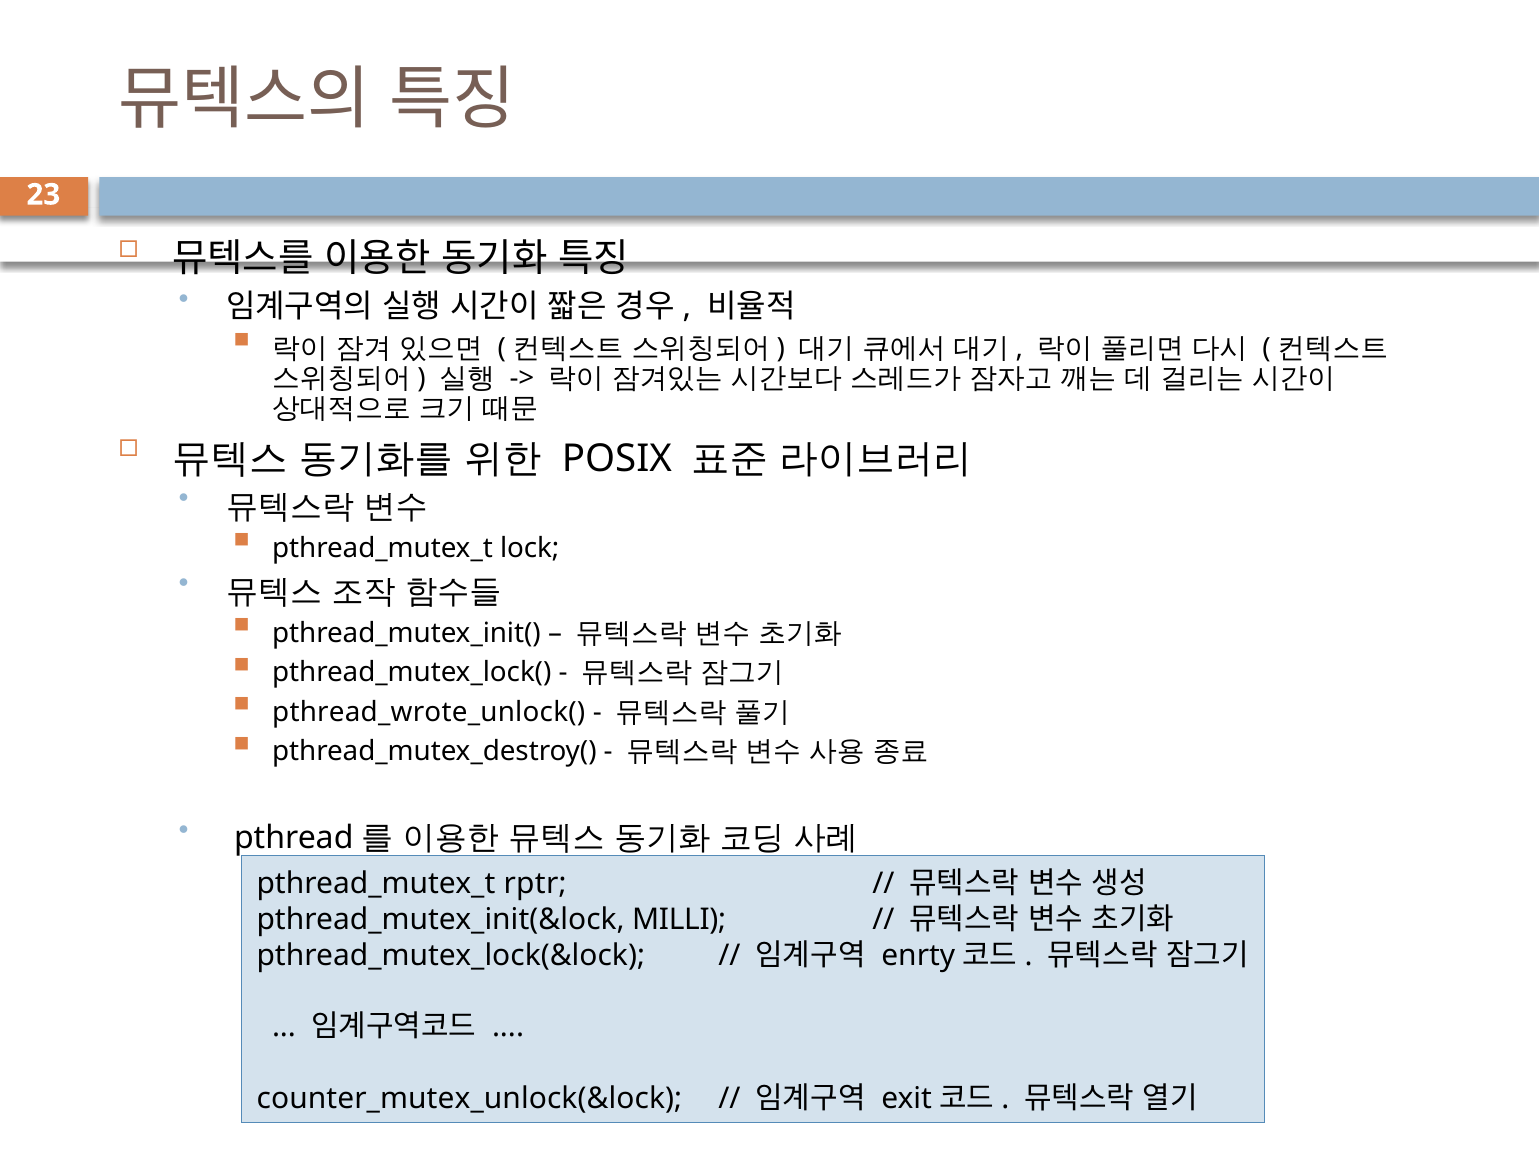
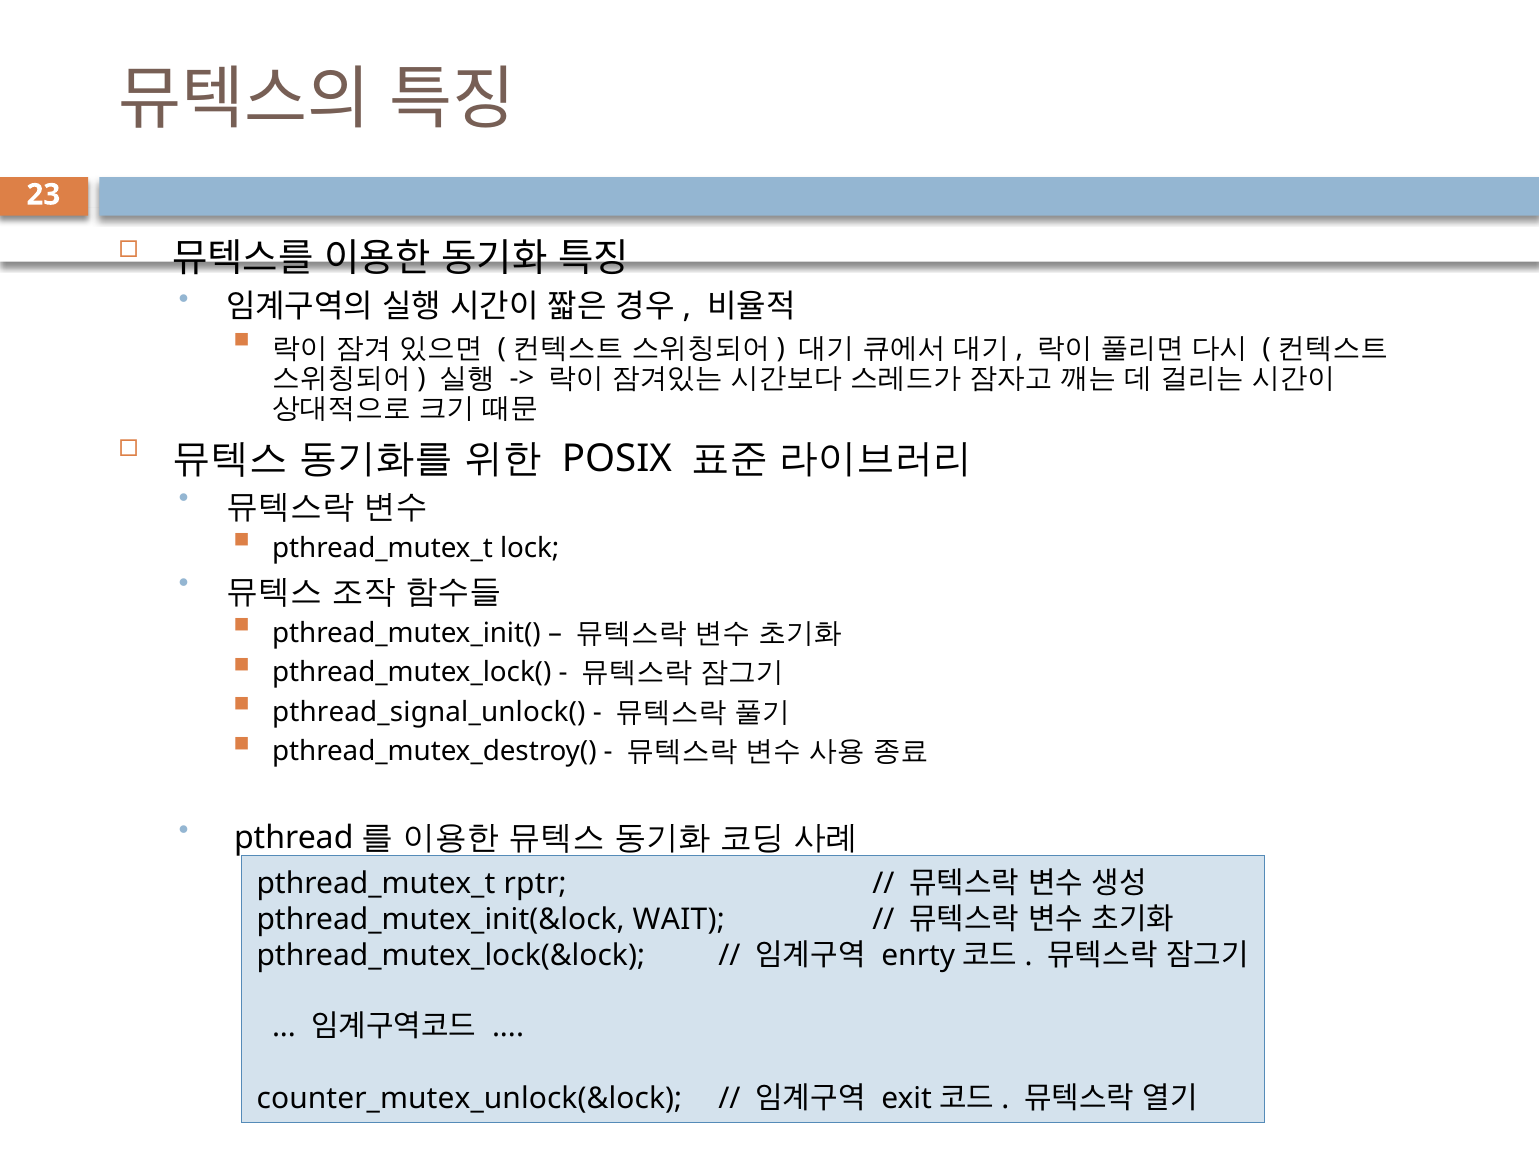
pthread_wrote_unlock(: pthread_wrote_unlock( -> pthread_signal_unlock( (429, 712)
MILLI: MILLI -> WAIT (679, 919)
